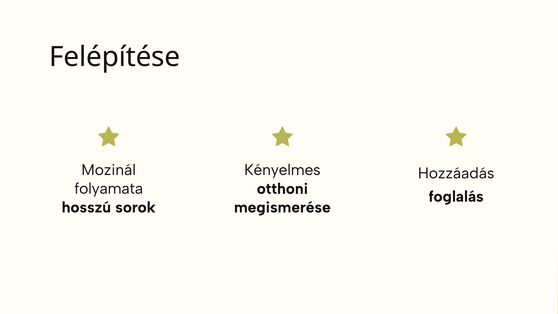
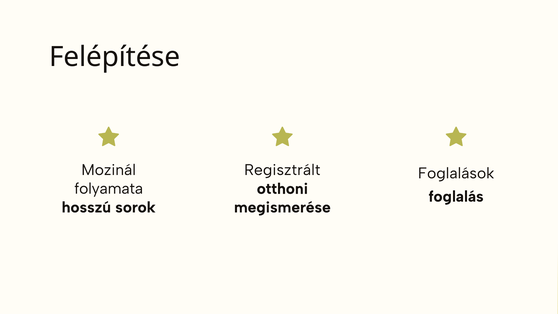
Kényelmes: Kényelmes -> Regisztrált (282, 170)
Hozzáadás: Hozzáadás -> Foglalások (456, 173)
